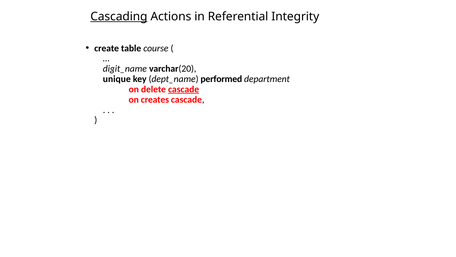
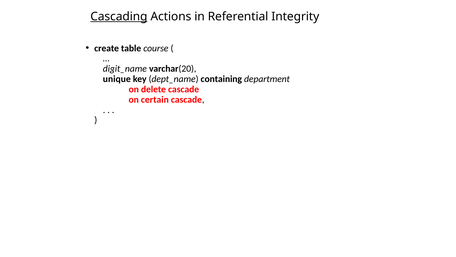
performed: performed -> containing (221, 79)
cascade underline: present -> none (184, 89)
creates: creates -> certain (155, 99)
